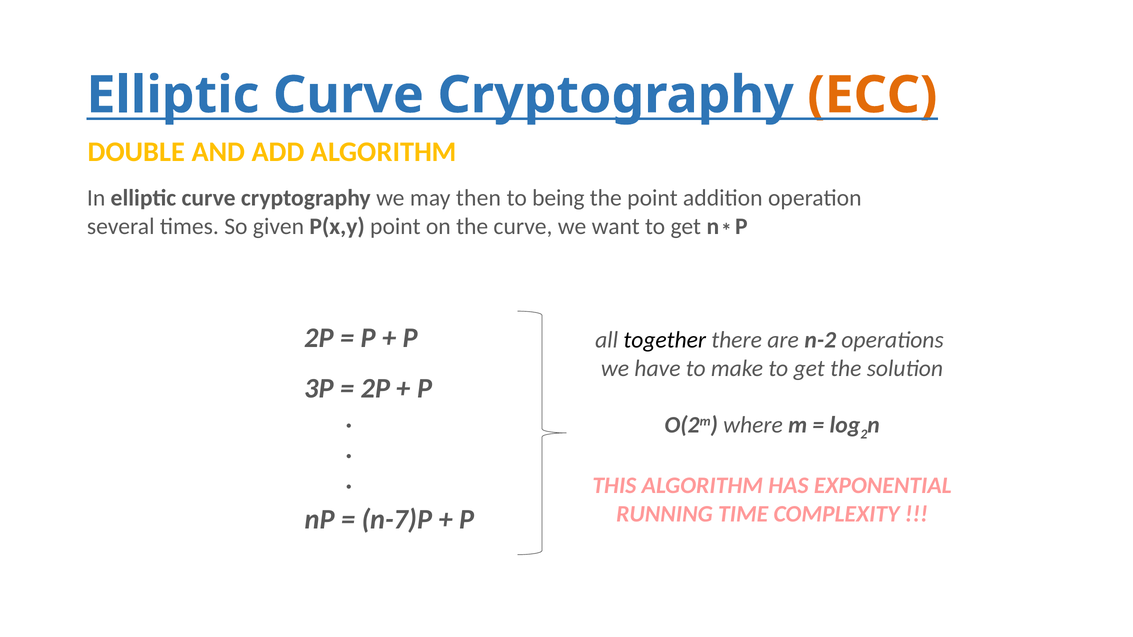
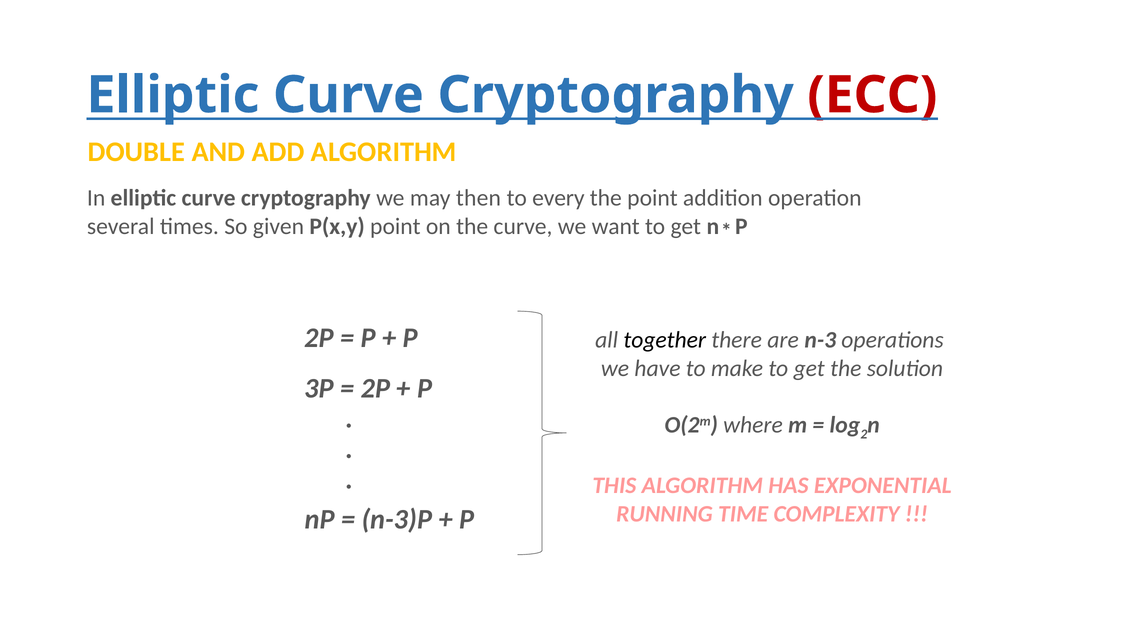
ECC colour: orange -> red (872, 95)
being: being -> every (558, 198)
n-2: n-2 -> n-3 (820, 340)
n-7)P: n-7)P -> n-3)P (397, 519)
